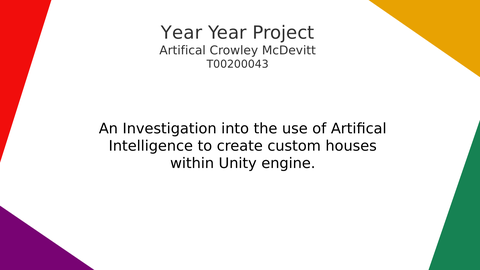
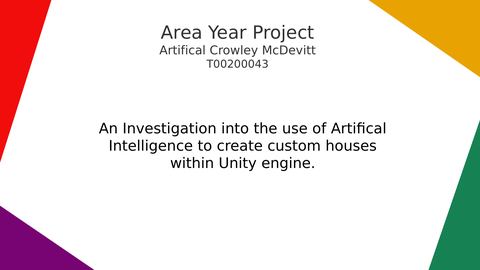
Year: Year -> Area (182, 33)
